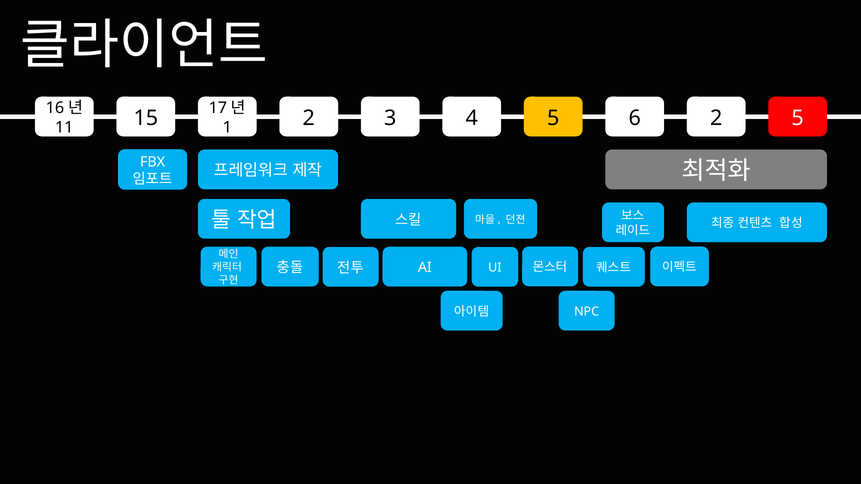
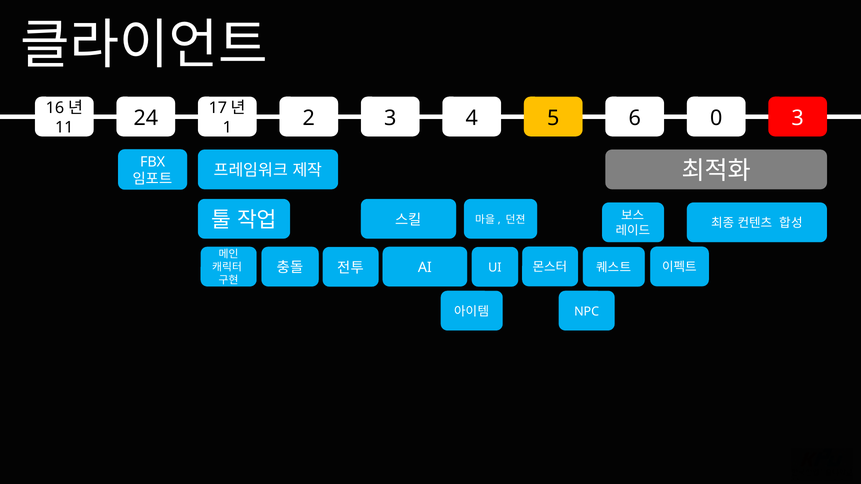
6 2: 2 -> 0 (716, 118)
5 5: 5 -> 3 (798, 118)
15: 15 -> 24 (146, 118)
